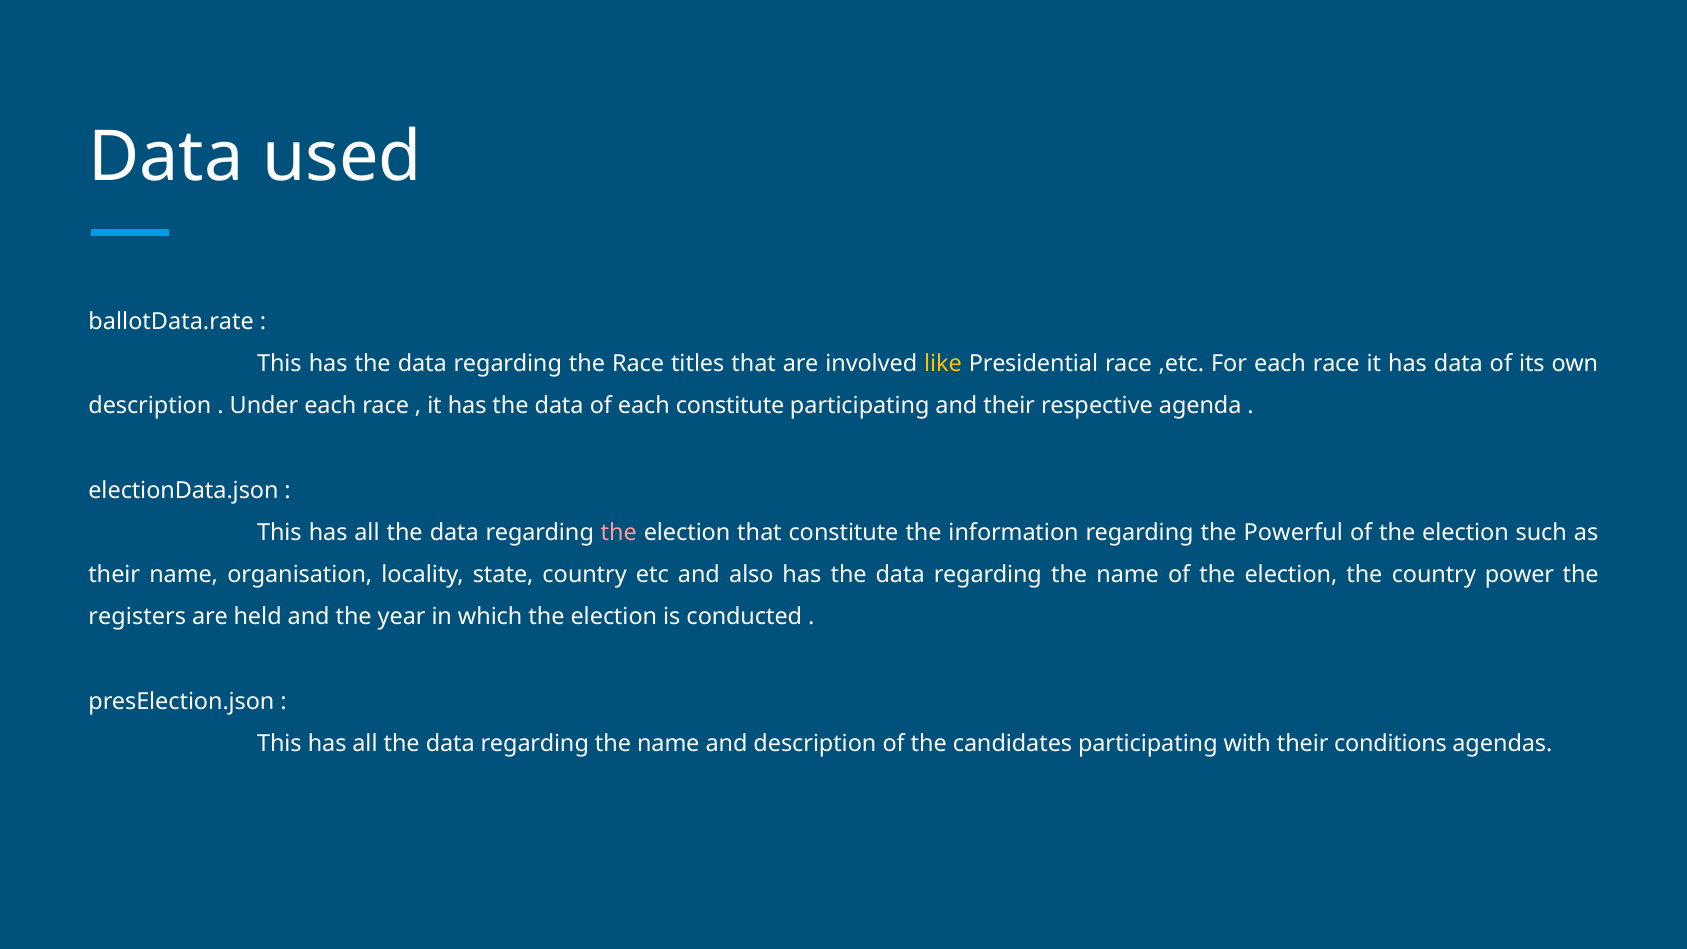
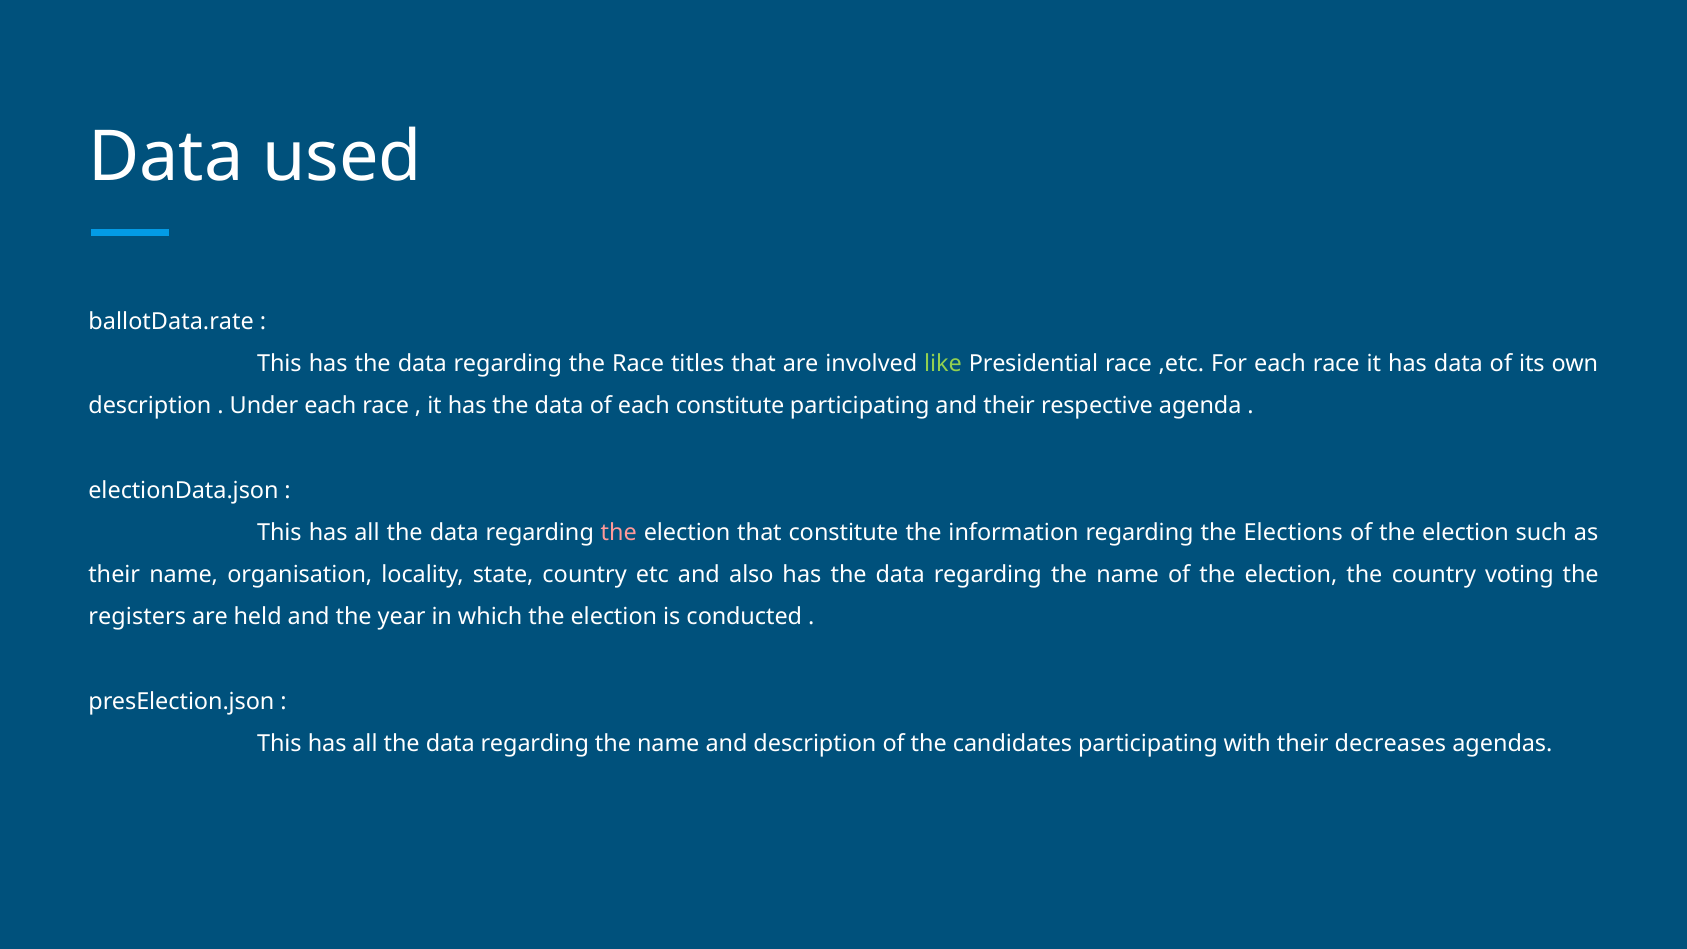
like colour: yellow -> light green (943, 364)
Powerful: Powerful -> Elections (1293, 533)
power: power -> voting (1519, 575)
conditions: conditions -> decreases (1390, 744)
